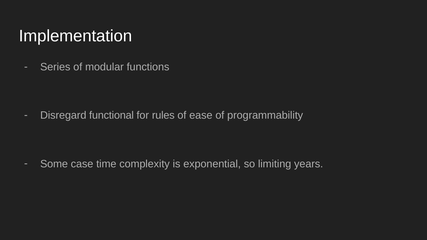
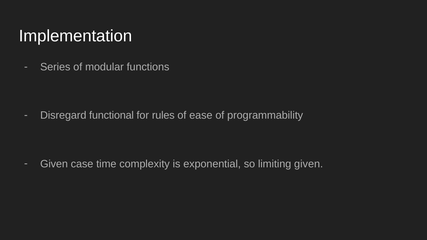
Some: Some -> Given (54, 164)
limiting years: years -> given (309, 164)
